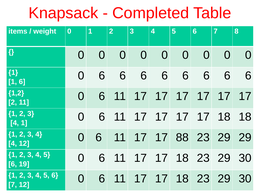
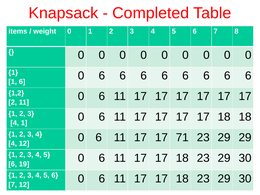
88: 88 -> 71 (182, 137)
